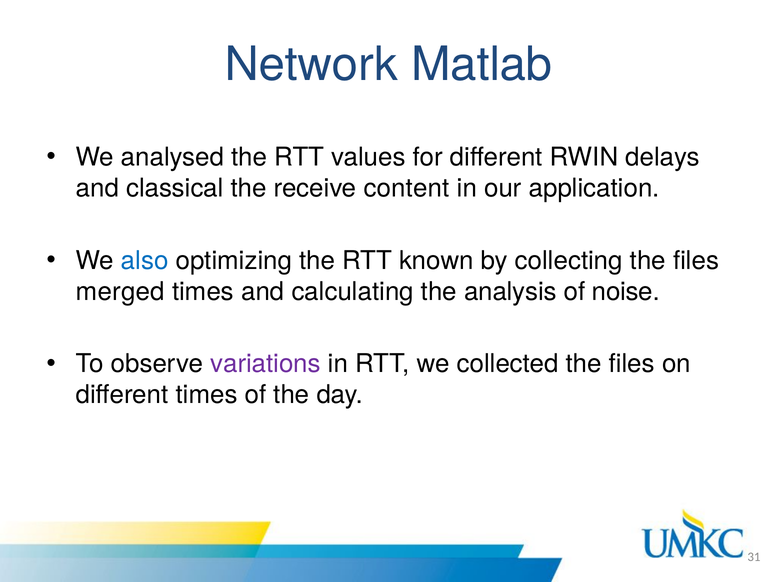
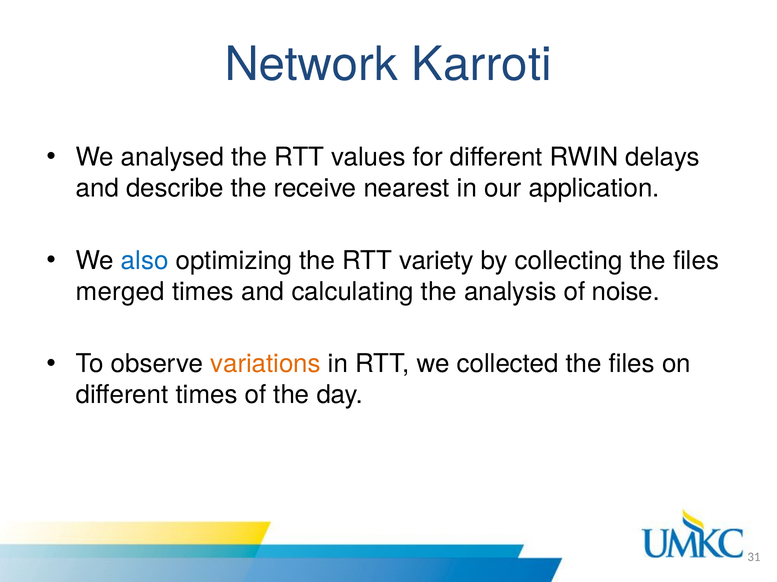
Matlab: Matlab -> Karroti (482, 65)
classical: classical -> describe (175, 188)
content: content -> nearest (407, 188)
known: known -> variety (436, 261)
variations colour: purple -> orange (266, 364)
